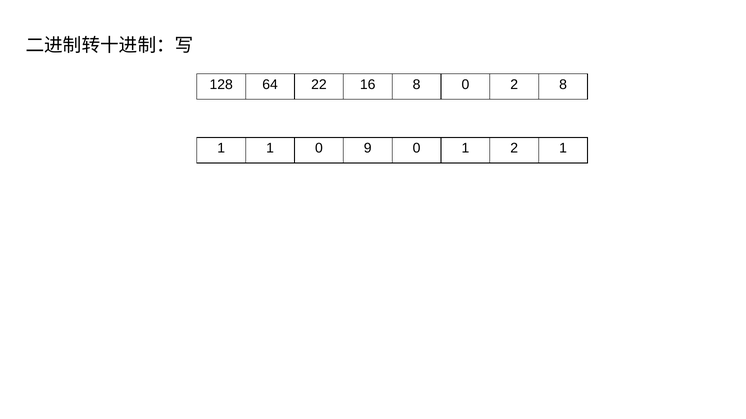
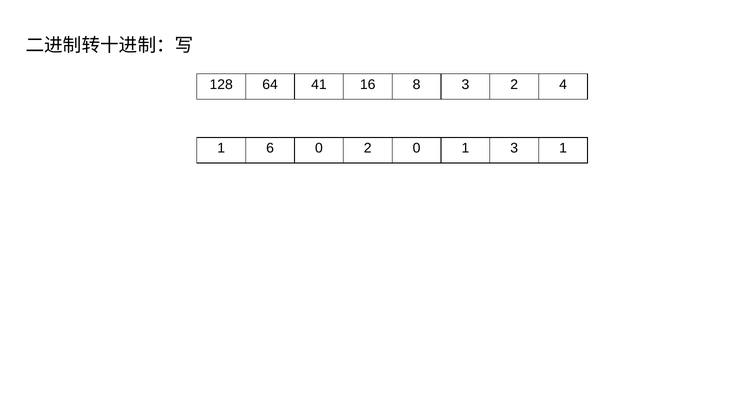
22: 22 -> 41 (319, 85)
8 0: 0 -> 3 (465, 85)
2 8: 8 -> 4 (563, 85)
1 1: 1 -> 6 (270, 149)
0 9: 9 -> 2 (368, 149)
1 2: 2 -> 3 (514, 149)
